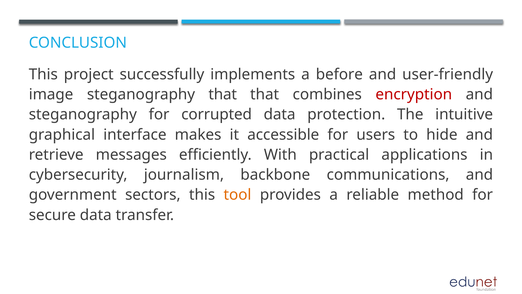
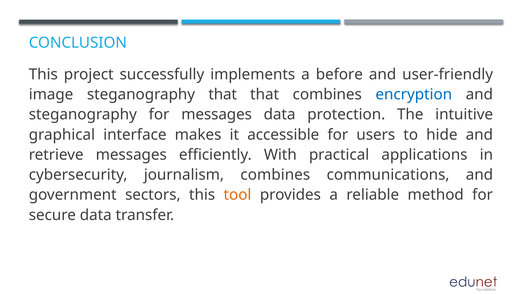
encryption colour: red -> blue (414, 94)
for corrupted: corrupted -> messages (217, 114)
journalism backbone: backbone -> combines (275, 175)
